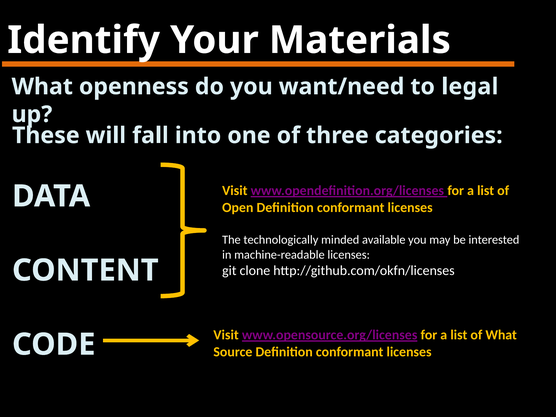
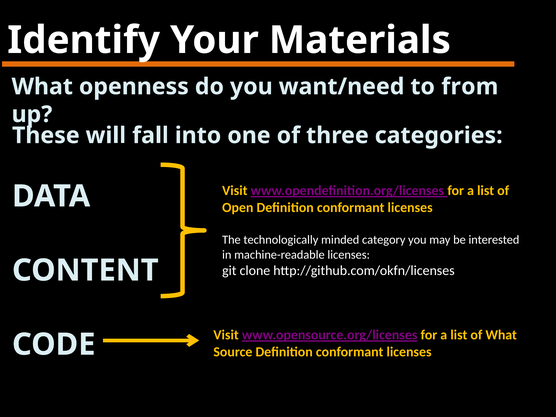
legal: legal -> from (470, 87)
available: available -> category (384, 240)
